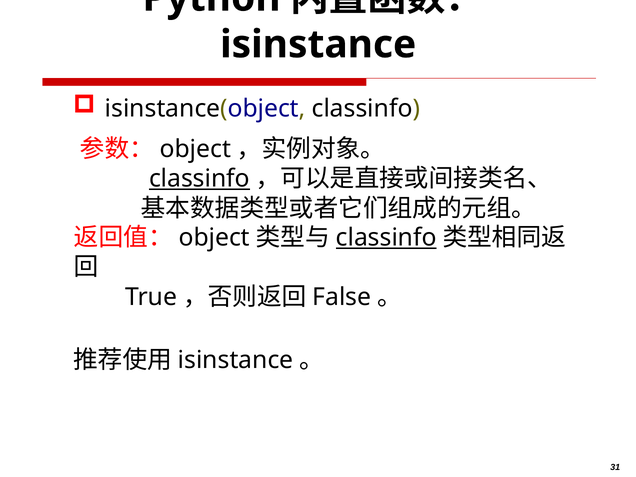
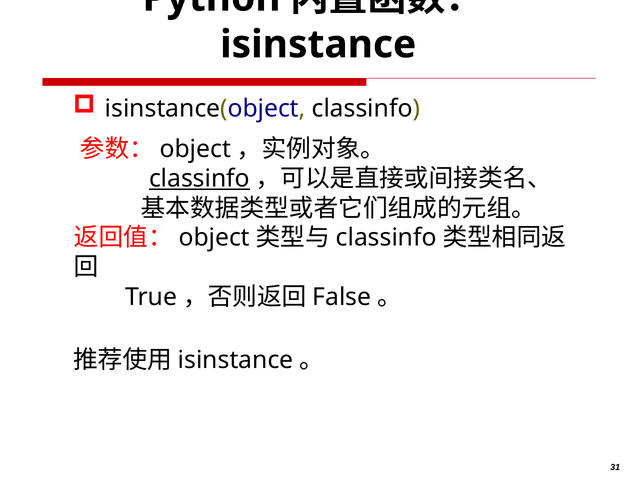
classinfo underline: present -> none (386, 237)
